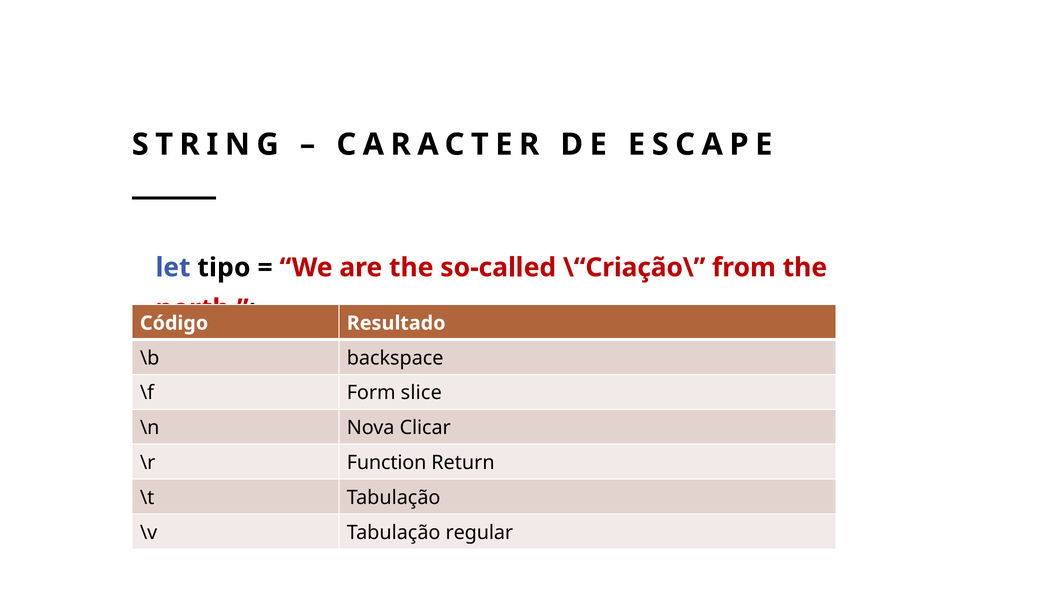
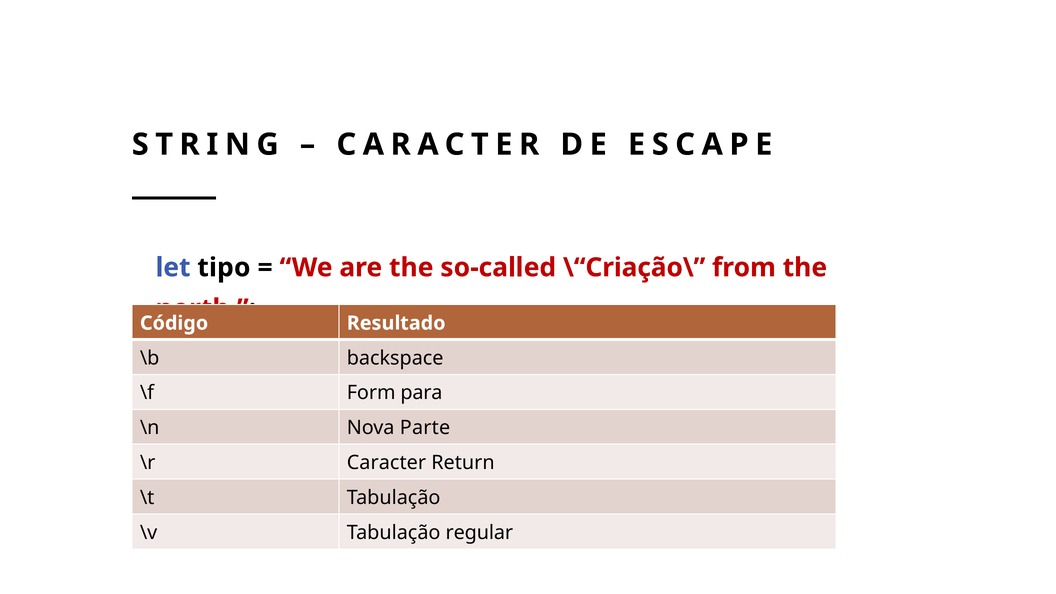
slice: slice -> para (421, 393)
Clicar: Clicar -> Parte (425, 428)
\r Function: Function -> Caracter (386, 463)
